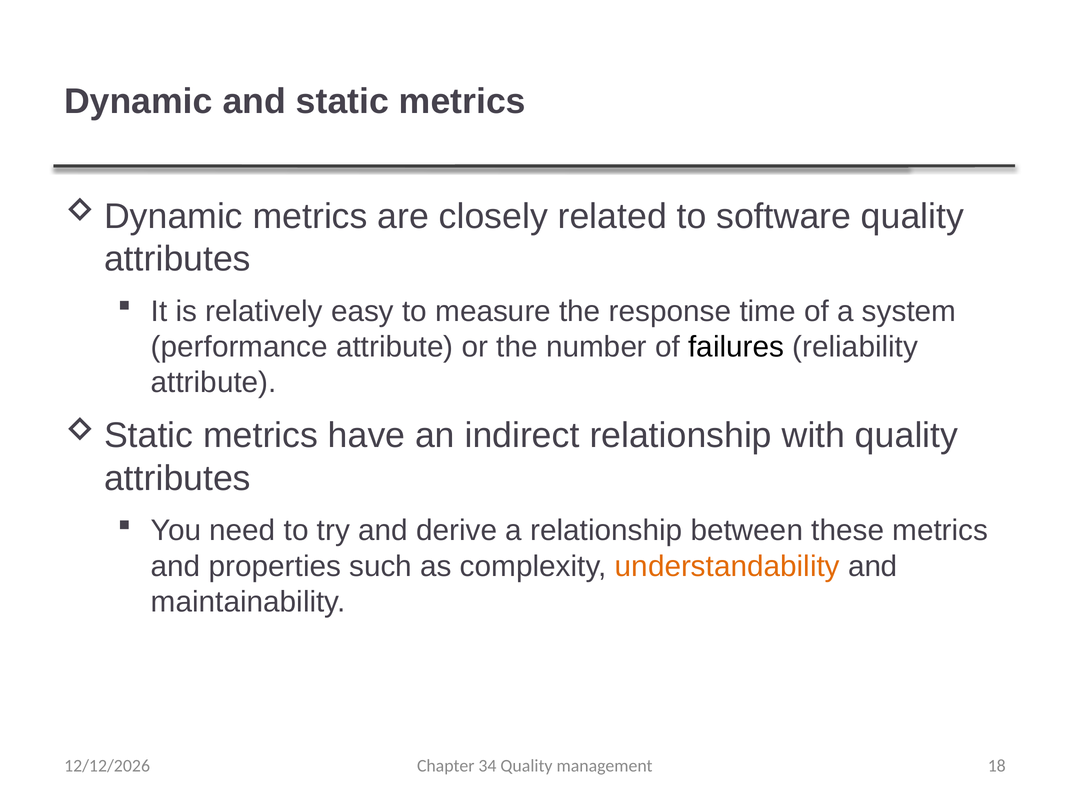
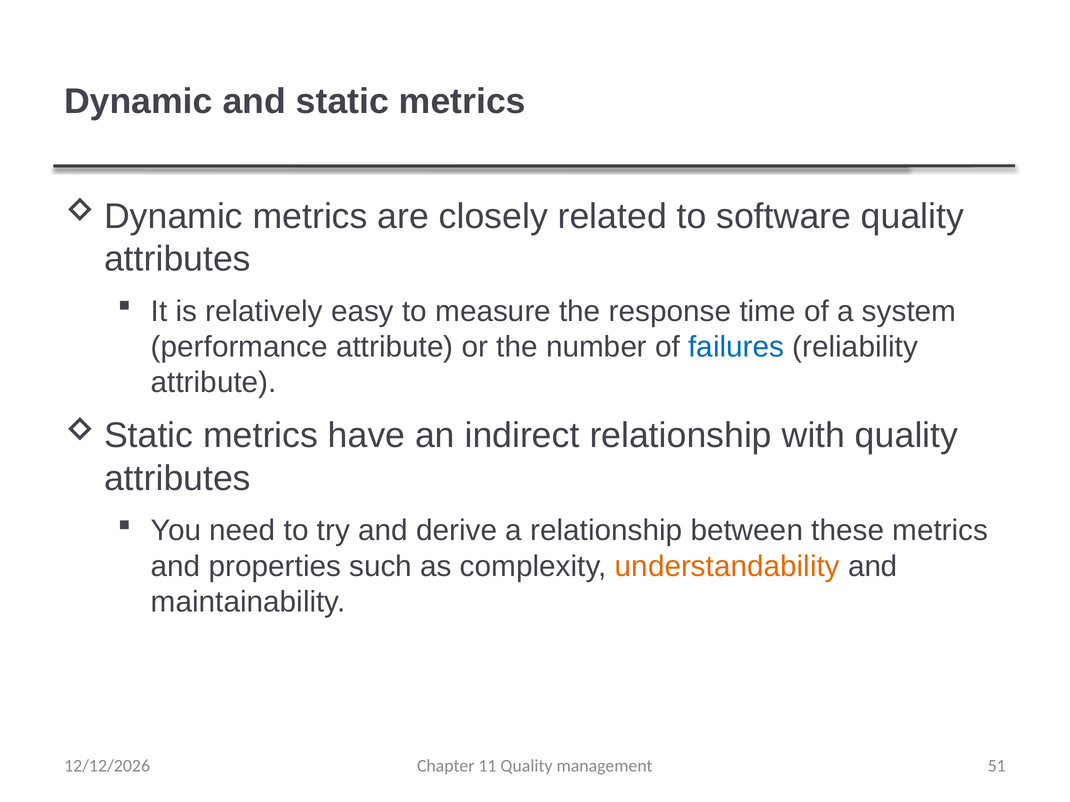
failures colour: black -> blue (736, 347)
34: 34 -> 11 (487, 766)
18: 18 -> 51 (997, 766)
